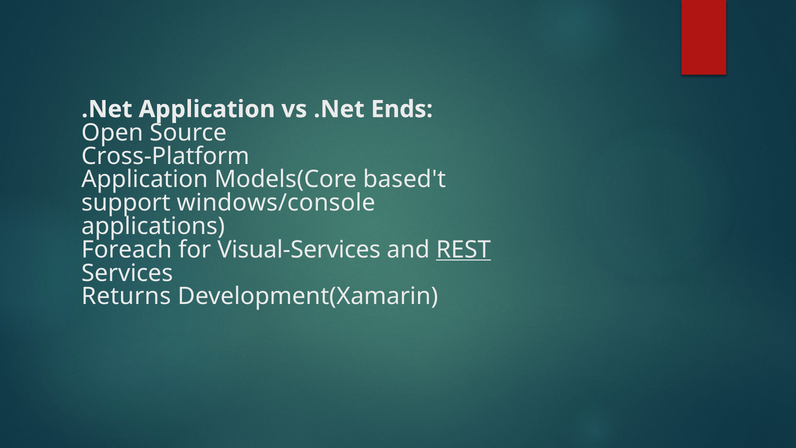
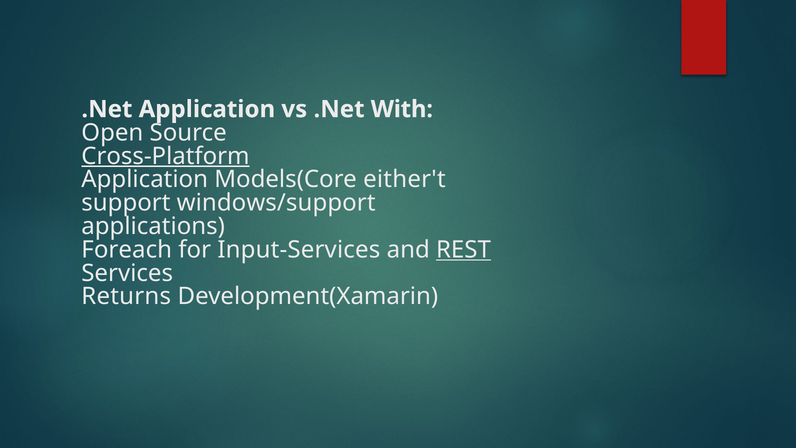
Ends: Ends -> With (402, 109)
Cross-Platform underline: none -> present (165, 156)
based't: based't -> either't (404, 179)
windows/console: windows/console -> windows/support (276, 203)
Visual-Services: Visual-Services -> Input-Services (299, 250)
